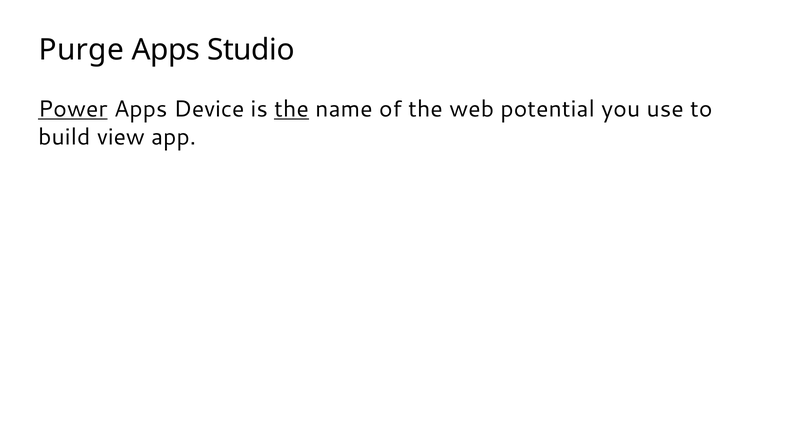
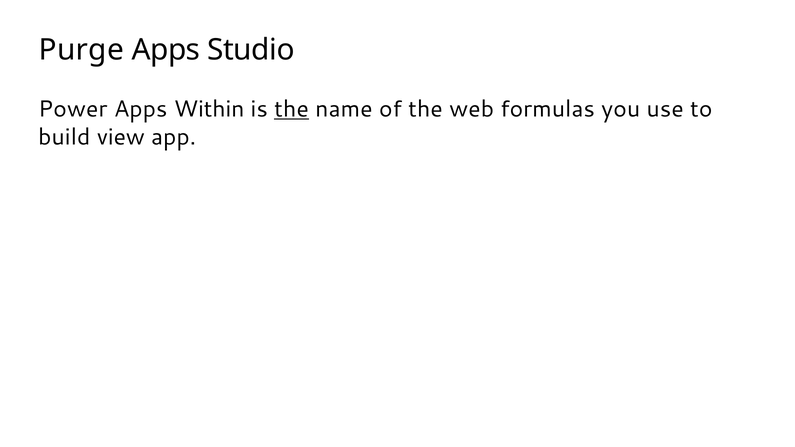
Power underline: present -> none (73, 109)
Device: Device -> Within (209, 109)
potential: potential -> formulas (548, 109)
